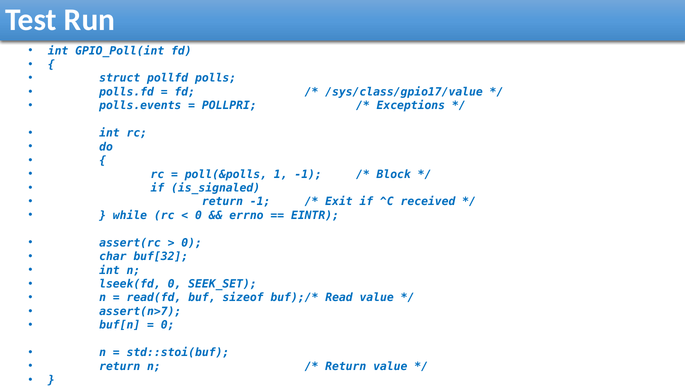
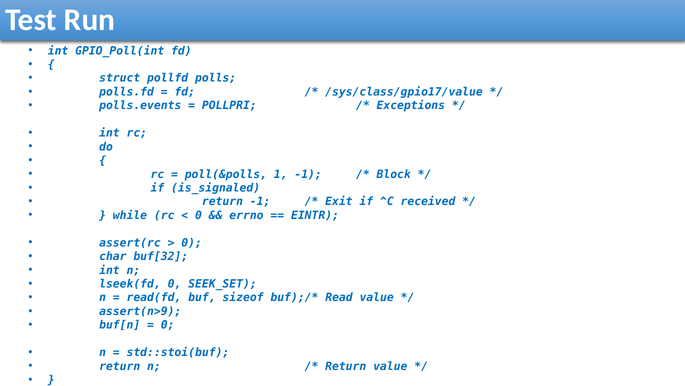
assert(n>7: assert(n>7 -> assert(n>9 (140, 311)
